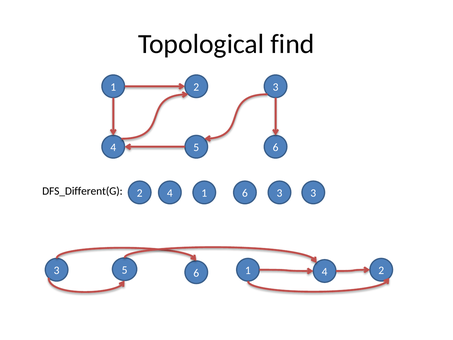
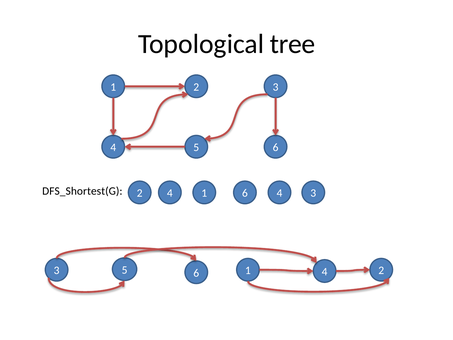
find: find -> tree (293, 44)
DFS_Different(G: DFS_Different(G -> DFS_Shortest(G (82, 191)
6 3: 3 -> 4 (279, 193)
